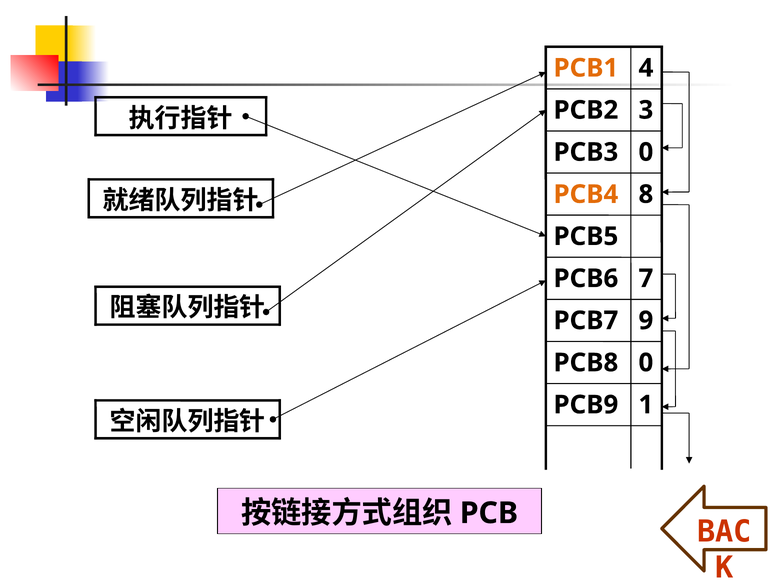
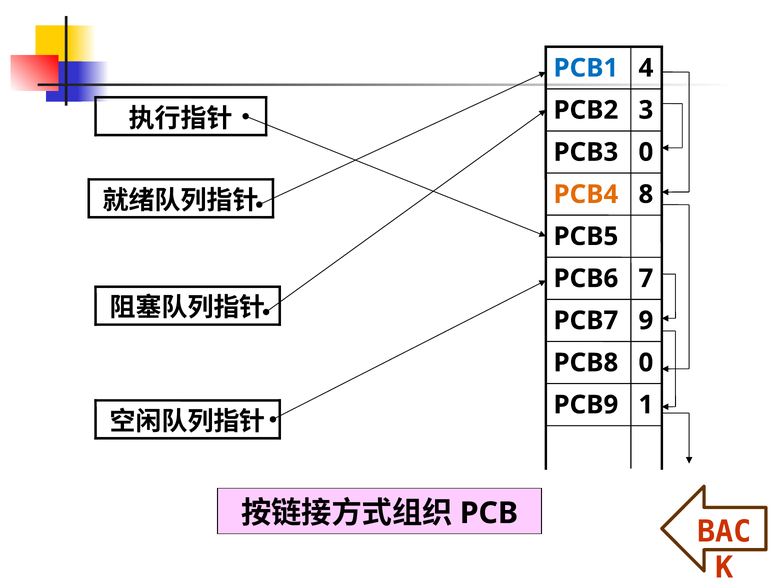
PCB1 colour: orange -> blue (586, 68)
